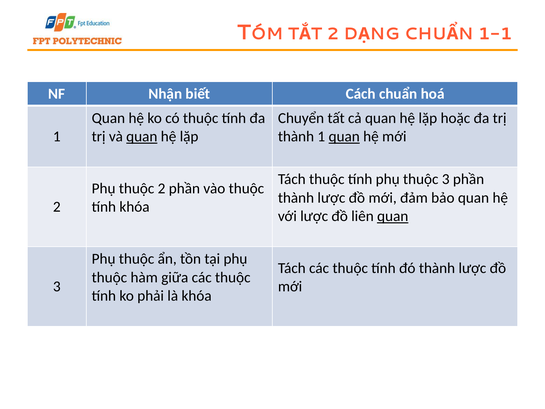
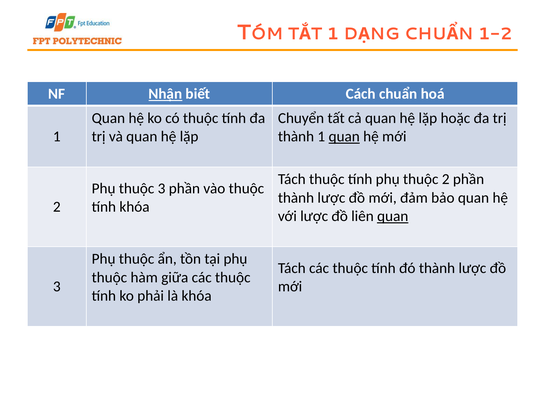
2: 2 -> 1 (333, 34)
1-1: 1-1 -> 1-2 (495, 34)
Nhận underline: none -> present (165, 94)
quan underline: present -> none (142, 136)
thuộc 3: 3 -> 2 (446, 179)
thuộc 2: 2 -> 3 (162, 188)
